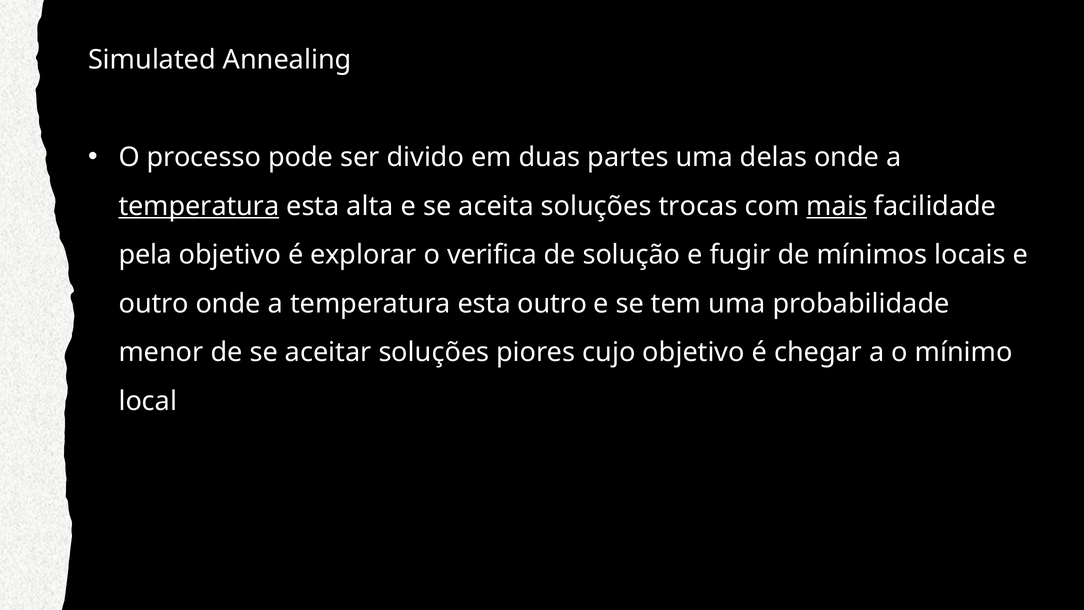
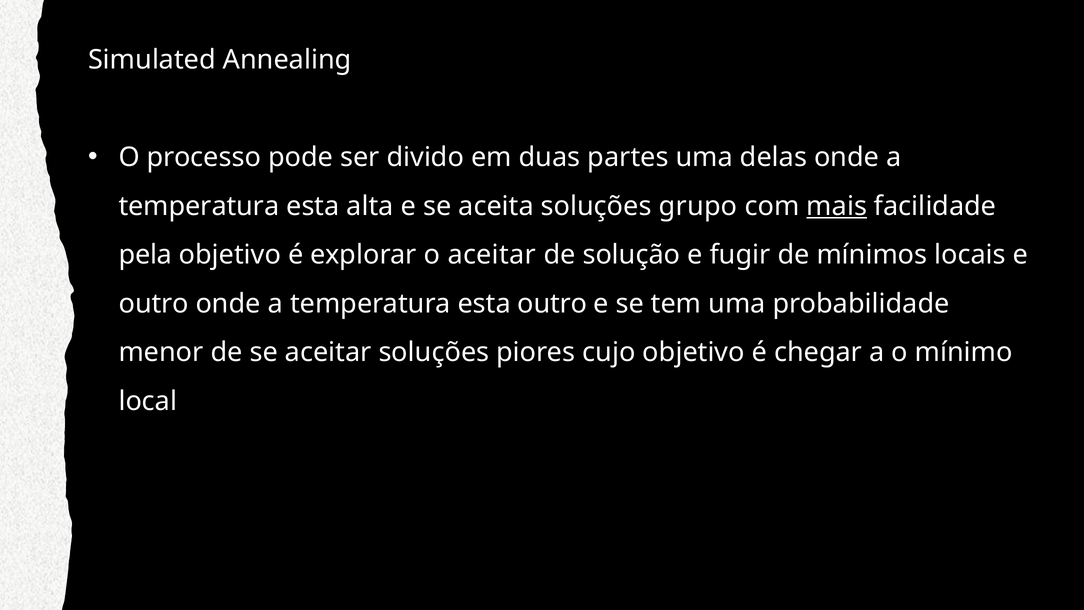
temperatura underline: present -> none (199, 206)
trocas: trocas -> grupo (698, 206)
o verifica: verifica -> aceitar (492, 255)
